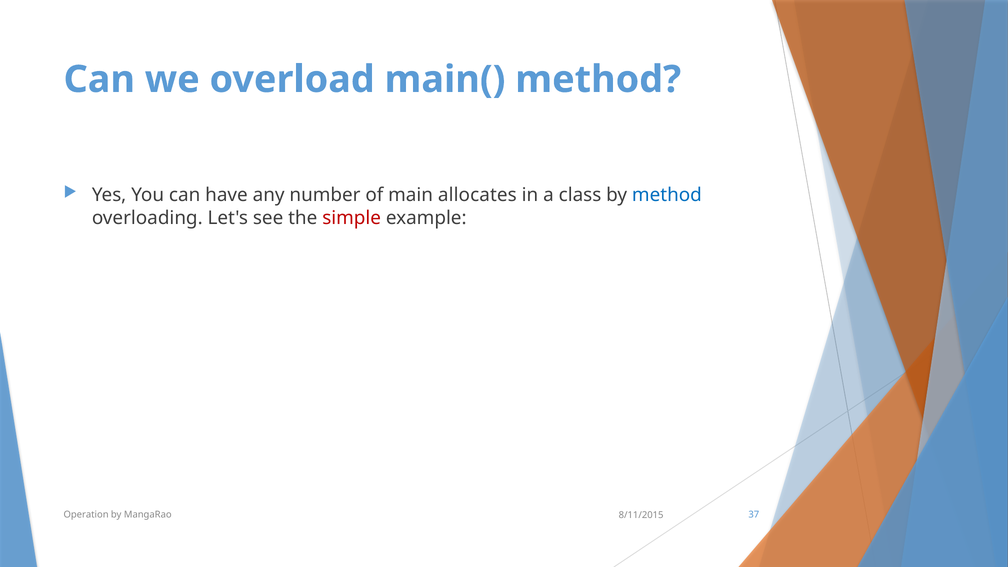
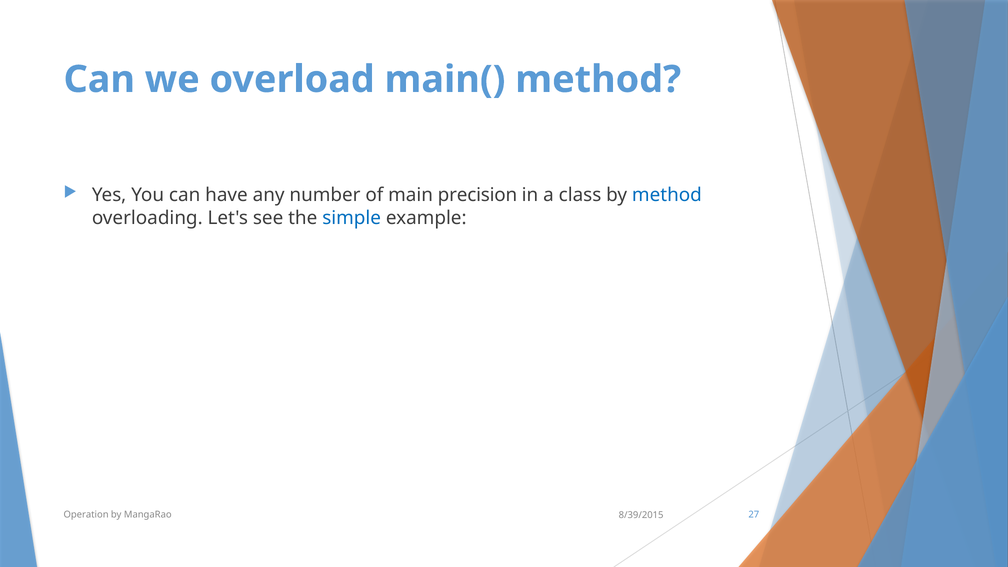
allocates: allocates -> precision (478, 195)
simple colour: red -> blue (352, 218)
37: 37 -> 27 (754, 514)
8/11/2015: 8/11/2015 -> 8/39/2015 (641, 515)
